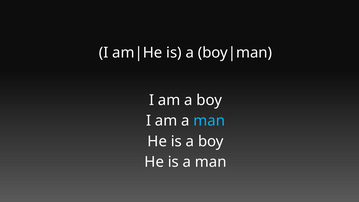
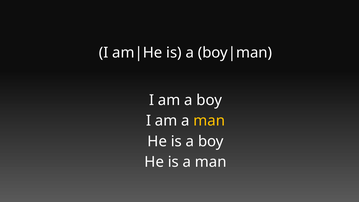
man colour: light blue -> yellow (209, 121)
